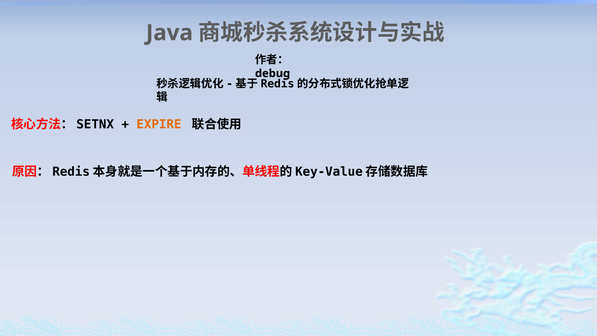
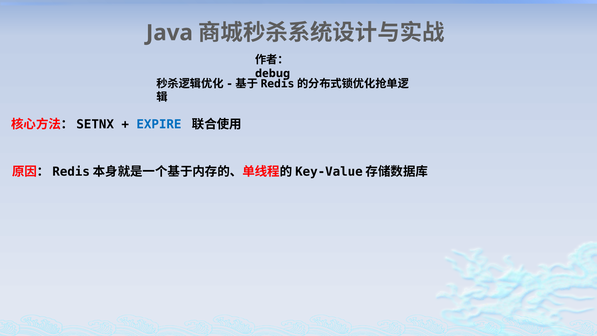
EXPIRE colour: orange -> blue (159, 124)
